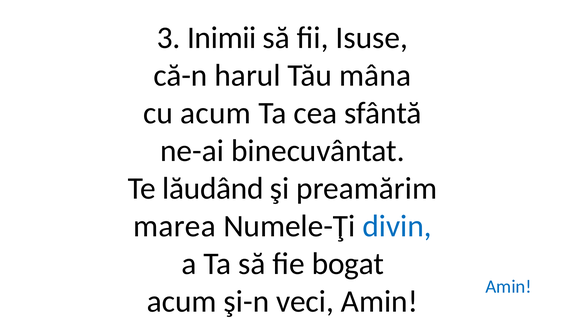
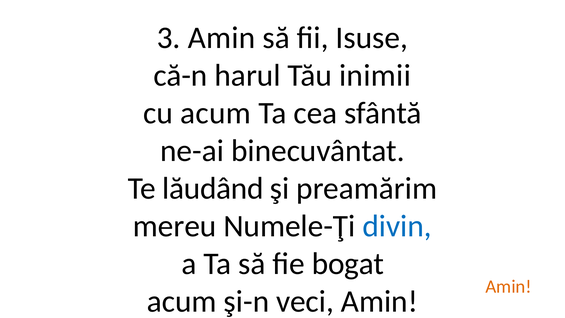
3 Inimii: Inimii -> Amin (221, 38)
mâna: mâna -> inimii (375, 75)
marea: marea -> mereu (175, 226)
Amin colour: blue -> orange (509, 287)
